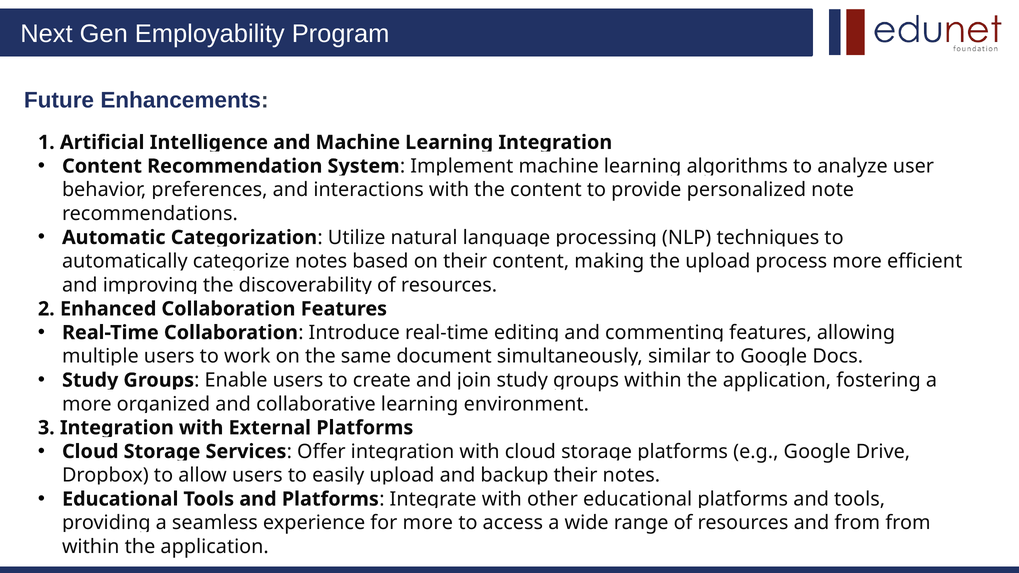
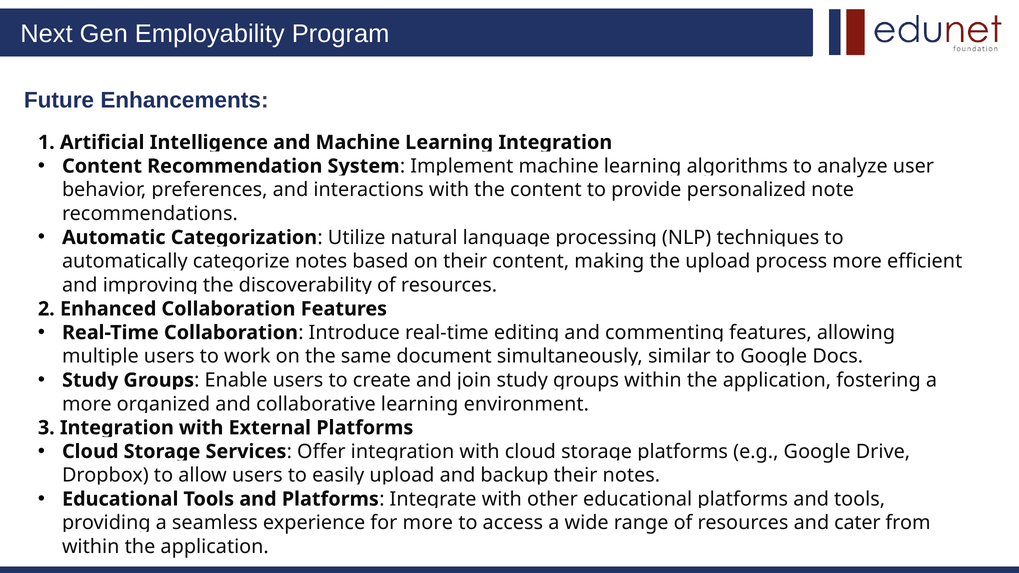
and from: from -> cater (857, 523)
